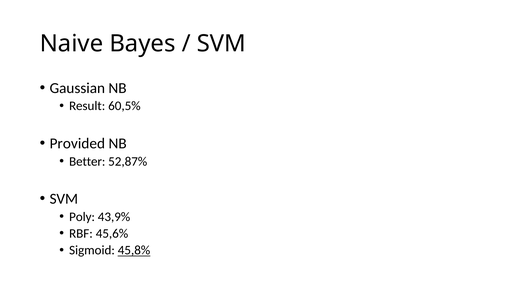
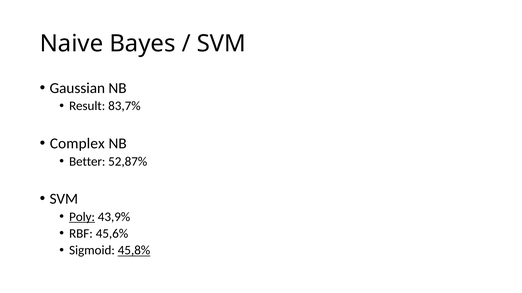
60,5%: 60,5% -> 83,7% (124, 106)
Provided: Provided -> Complex (77, 144)
Poly underline: none -> present (82, 217)
